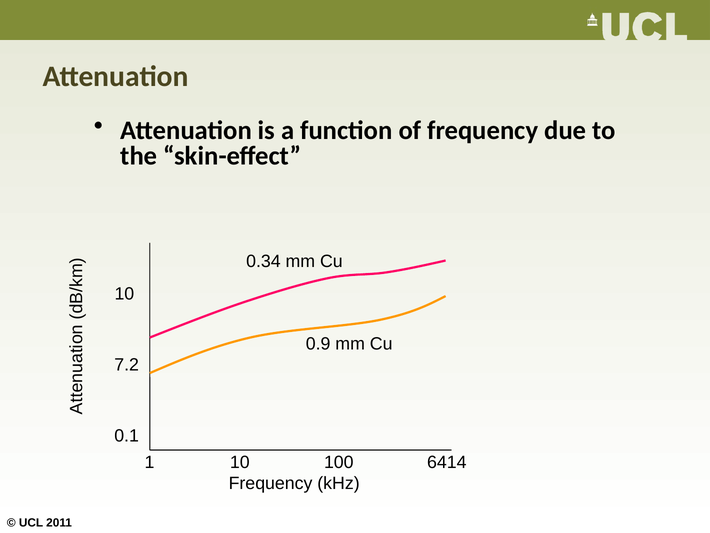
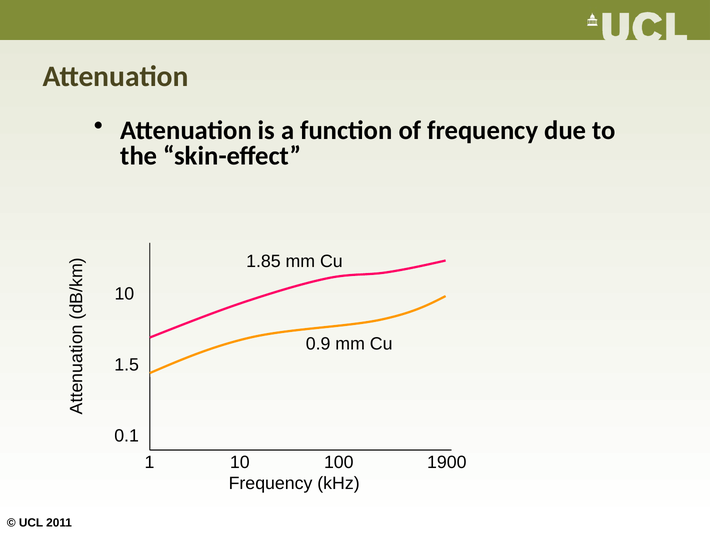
0.34: 0.34 -> 1.85 (263, 261)
7.2: 7.2 -> 1.5 (127, 364)
6414: 6414 -> 1900 (447, 462)
